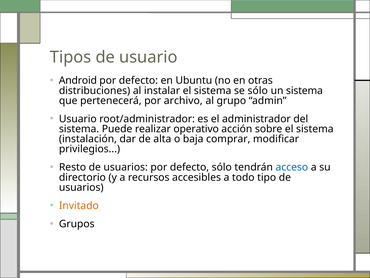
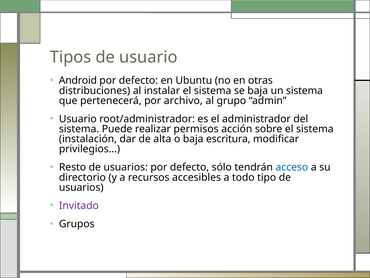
se sólo: sólo -> baja (258, 90)
operativo: operativo -> permisos (196, 129)
comprar: comprar -> escritura (228, 139)
Invitado colour: orange -> purple (79, 205)
